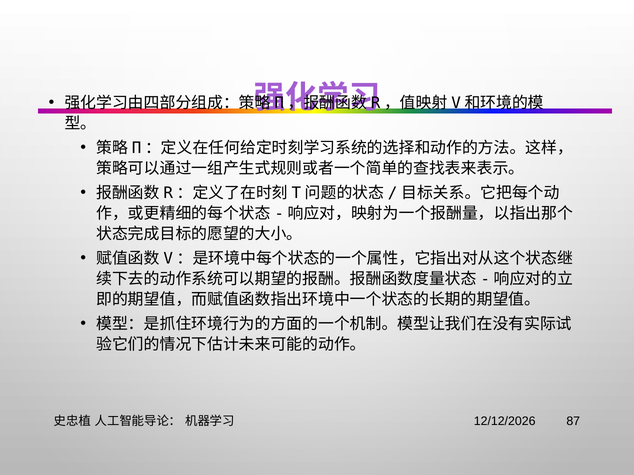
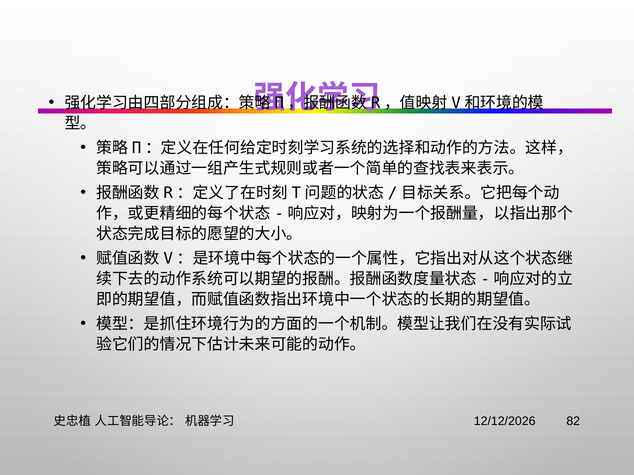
87: 87 -> 82 (573, 421)
